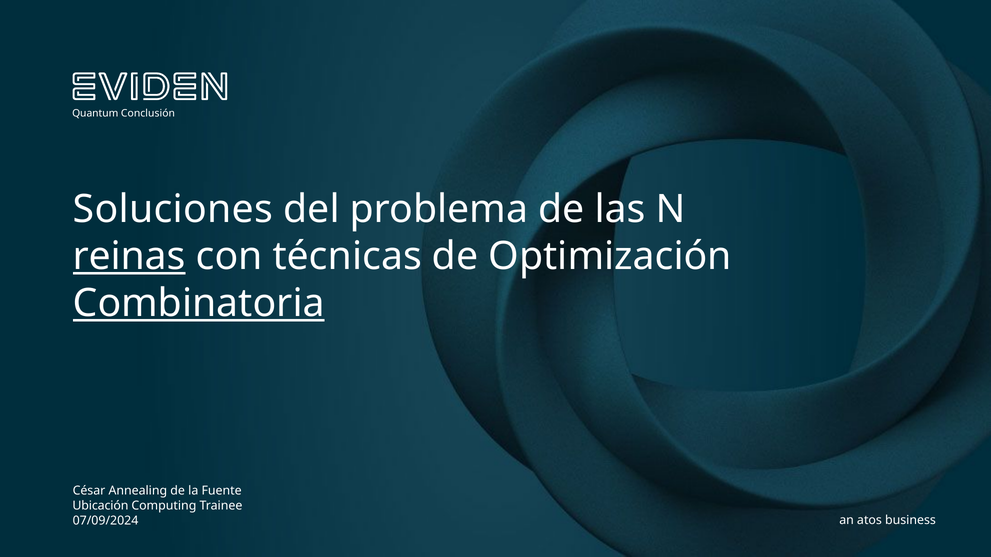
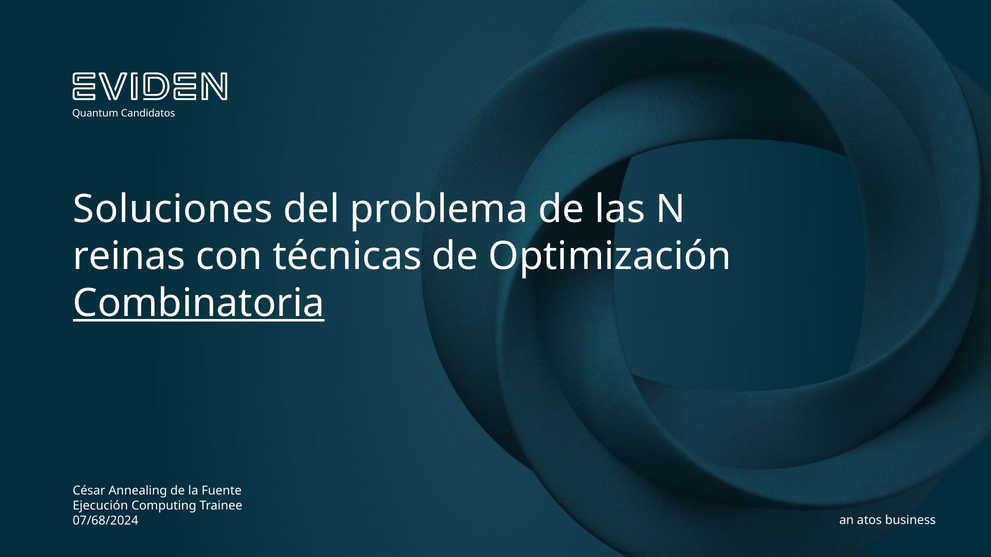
Conclusión: Conclusión -> Candidatos (148, 114)
reinas underline: present -> none (129, 257)
Ubicación: Ubicación -> Ejecución (100, 506)
07/09/2024: 07/09/2024 -> 07/68/2024 (106, 521)
